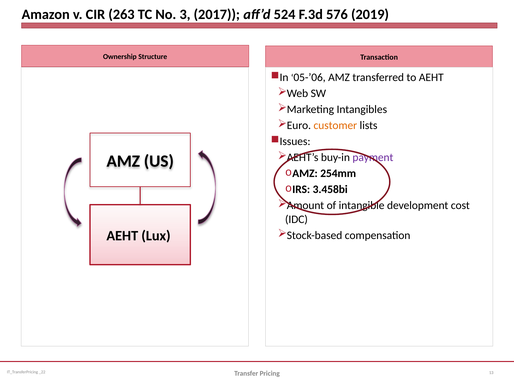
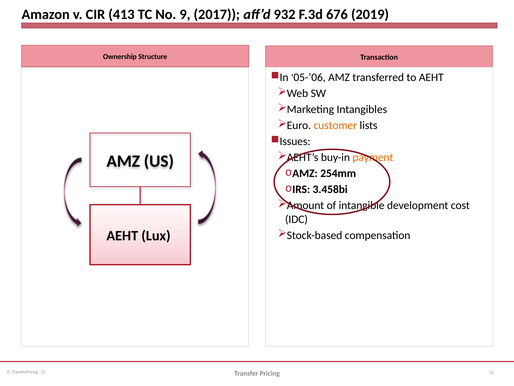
263: 263 -> 413 (121, 14)
3: 3 -> 9 (185, 14)
524: 524 -> 932 (285, 14)
576: 576 -> 676 (337, 14)
payment colour: purple -> orange (373, 157)
